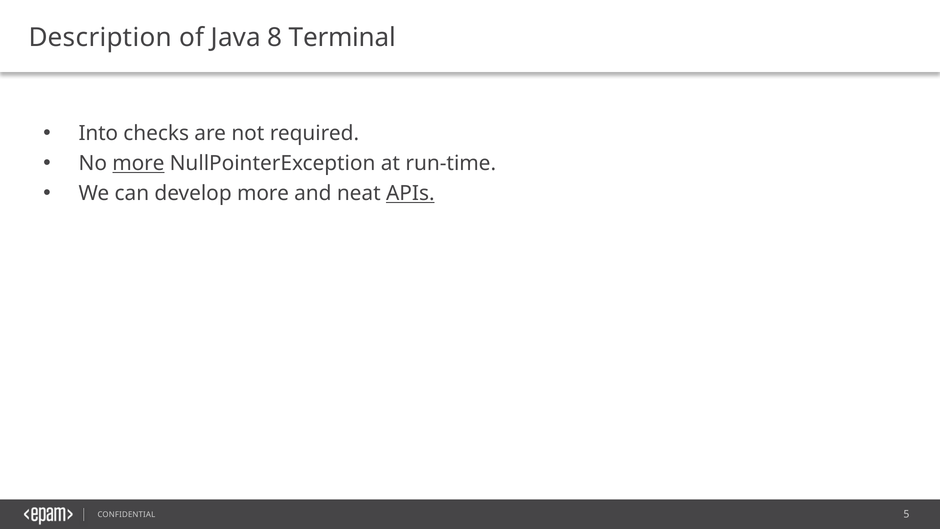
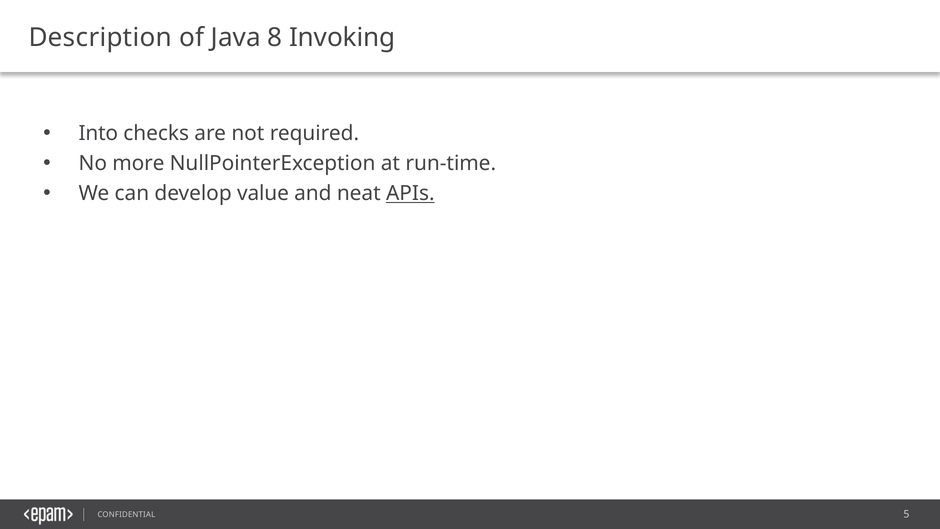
Terminal: Terminal -> Invoking (342, 38)
more underline: present -> none (138, 163)
develop more: more -> value (263, 193)
